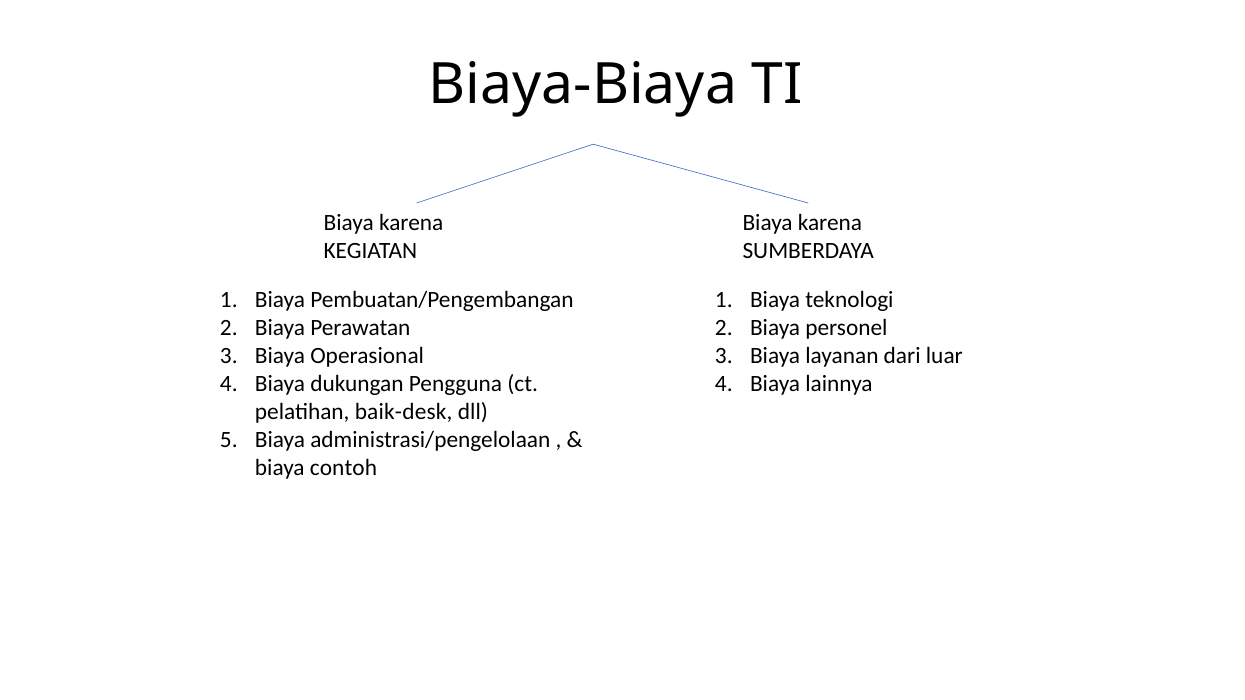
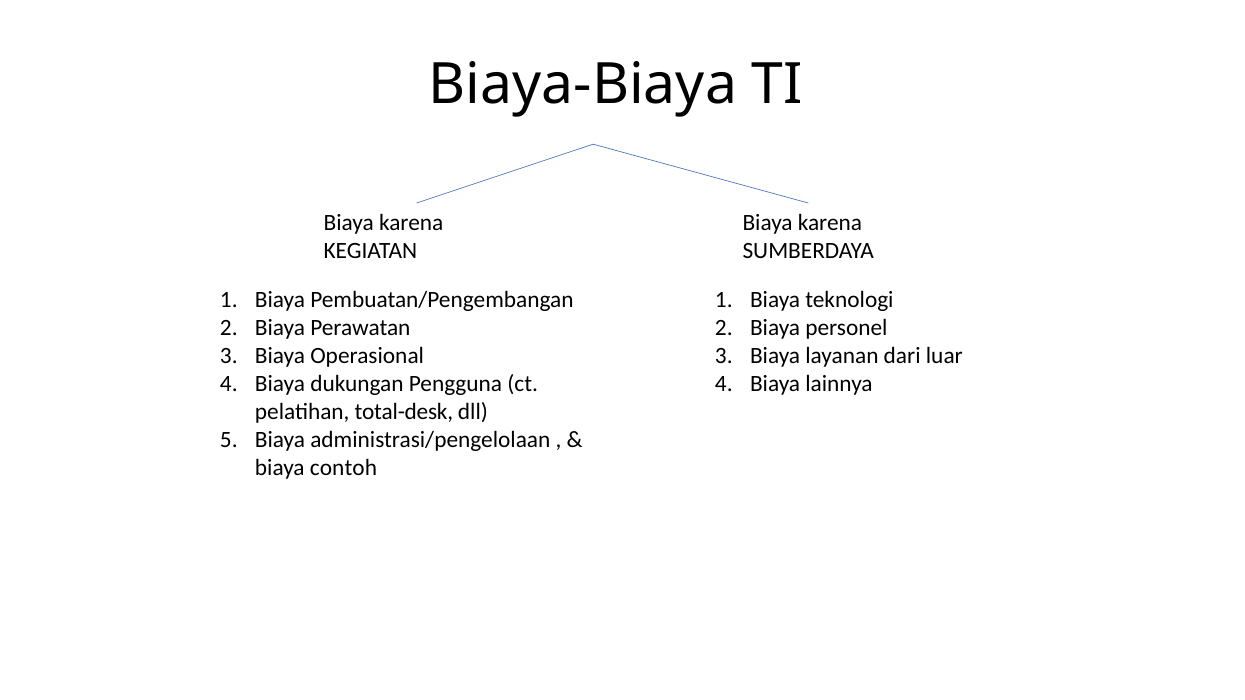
baik-desk: baik-desk -> total-desk (404, 412)
